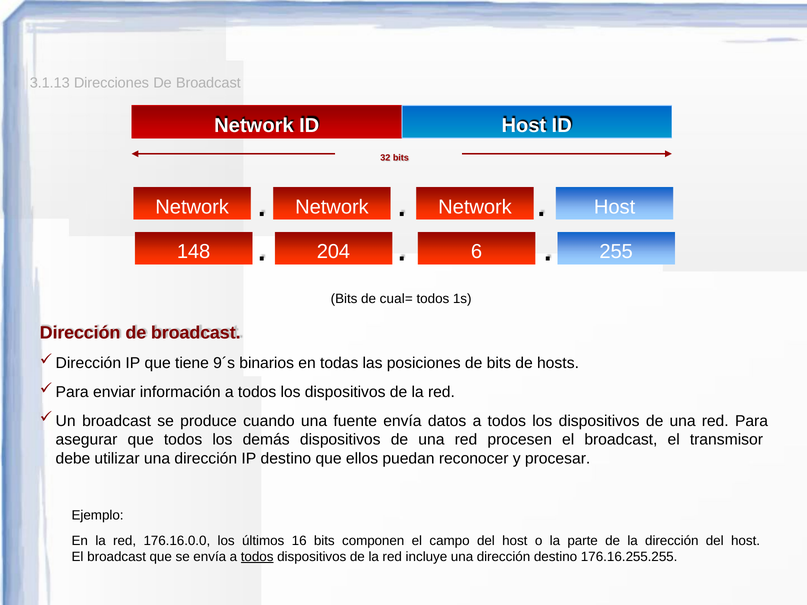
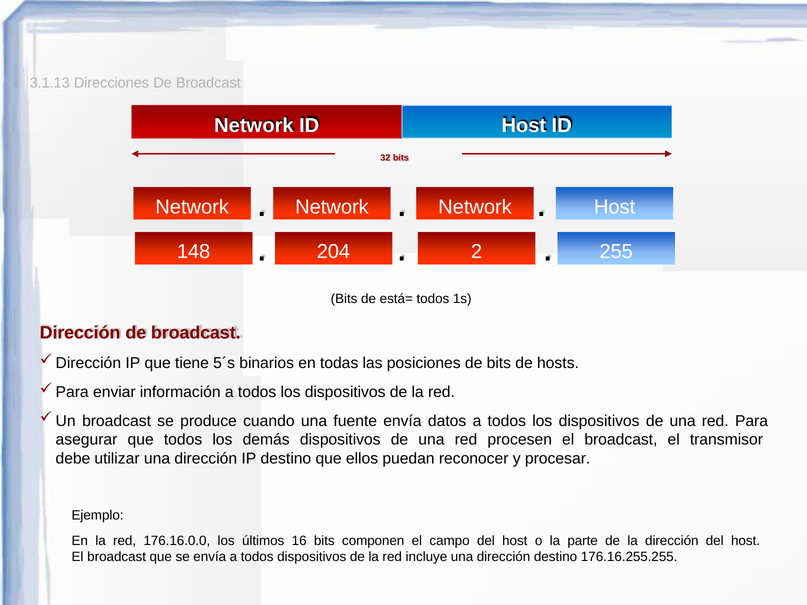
6: 6 -> 2 (477, 252)
cual=: cual= -> está= (396, 299)
9´s: 9´s -> 5´s (224, 363)
todos underline: present -> none (257, 557)
